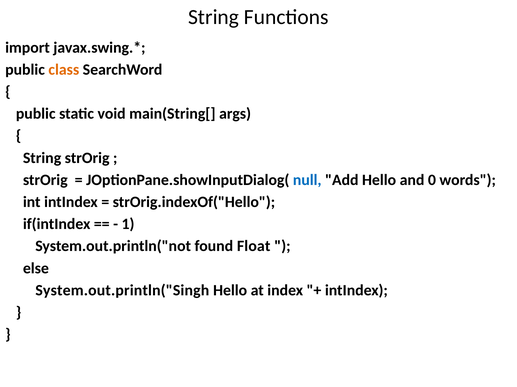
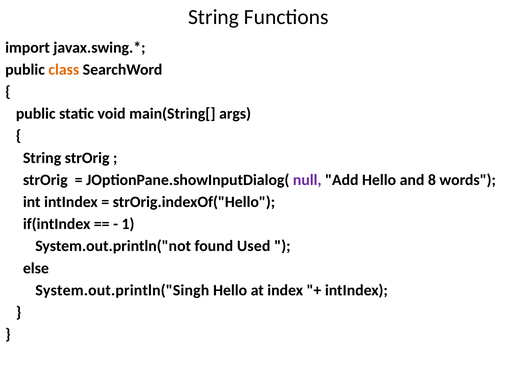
null colour: blue -> purple (307, 180)
0: 0 -> 8 (432, 180)
Float: Float -> Used (254, 247)
